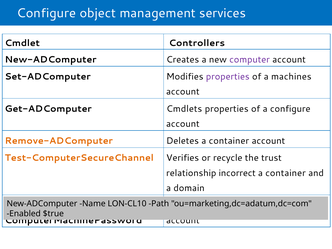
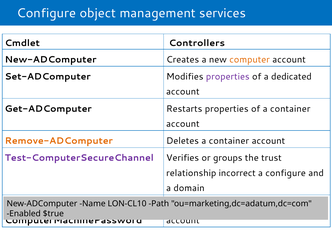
computer colour: purple -> orange (250, 60)
machines: machines -> dedicated (291, 77)
Cmdlets: Cmdlets -> Restarts (184, 109)
of a configure: configure -> container (290, 109)
Test-ComputerSecureChannel colour: orange -> purple (79, 158)
recycle: recycle -> groups (228, 158)
container: container -> configure (286, 173)
